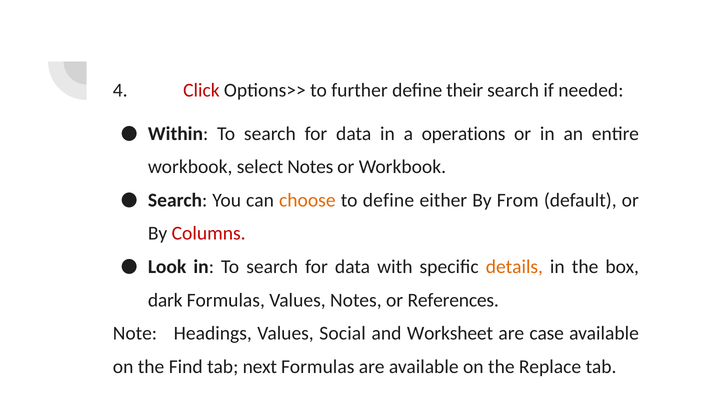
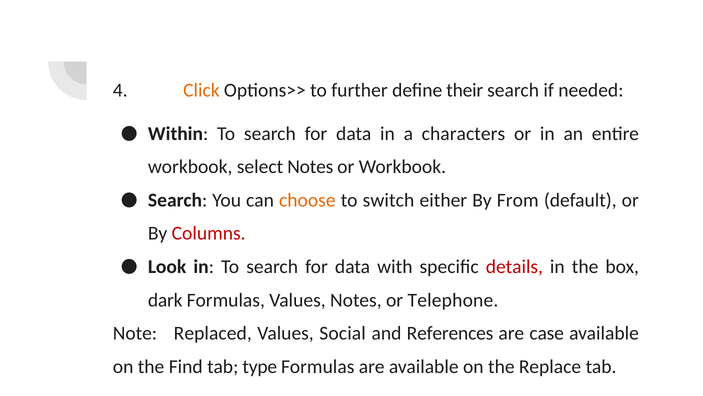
Click colour: red -> orange (201, 90)
operations: operations -> characters (463, 133)
to define: define -> switch (388, 200)
details colour: orange -> red (514, 266)
References: References -> Telephone (453, 300)
Headings: Headings -> Replaced (213, 333)
Worksheet: Worksheet -> References (450, 333)
next: next -> type (260, 366)
